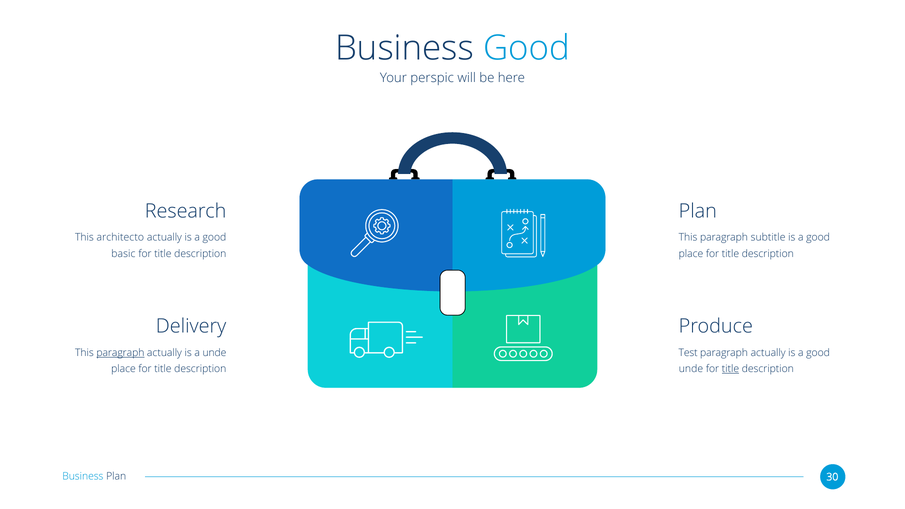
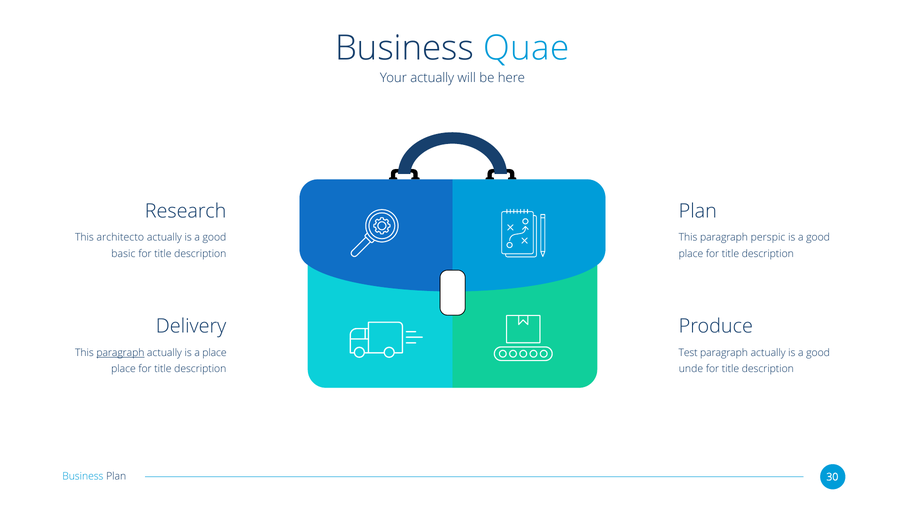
Business Good: Good -> Quae (526, 48)
Your perspic: perspic -> actually (432, 78)
subtitle: subtitle -> perspic (768, 238)
a unde: unde -> place (214, 353)
title underline: present -> none (730, 369)
